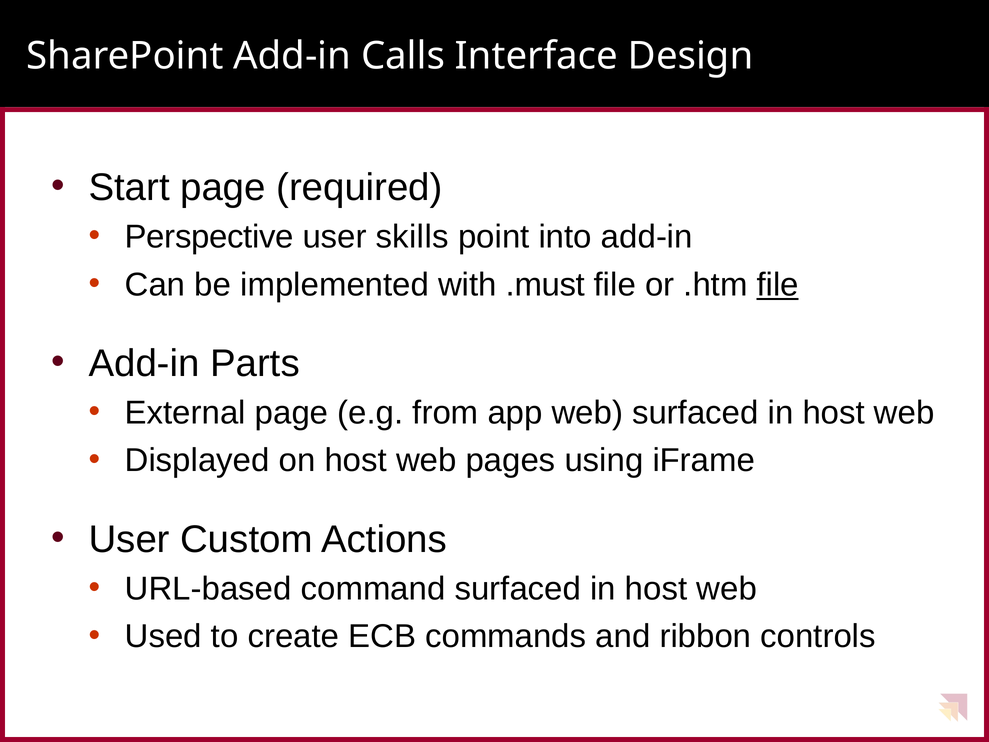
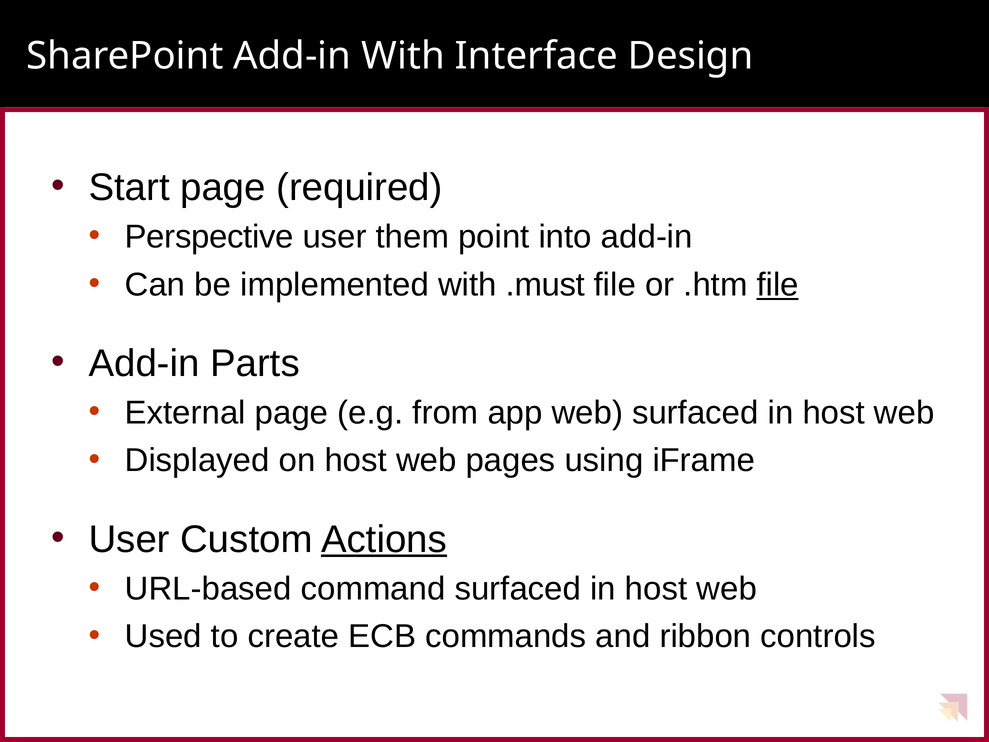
Add-in Calls: Calls -> With (403, 56)
skills: skills -> them (412, 237)
Actions underline: none -> present (384, 539)
